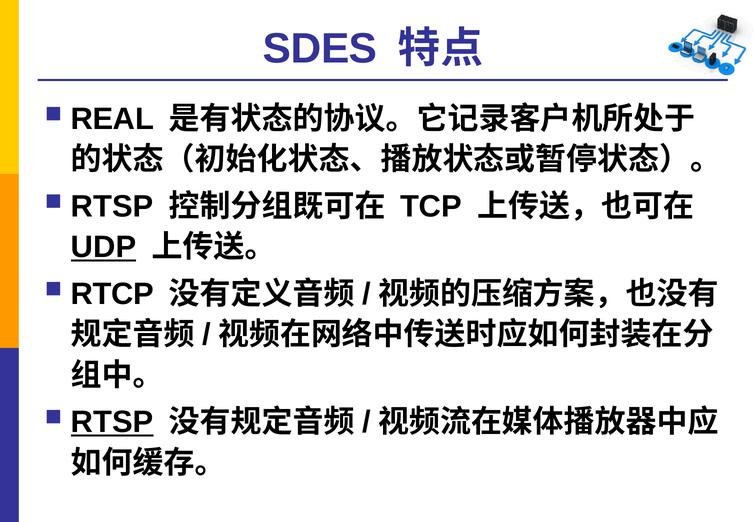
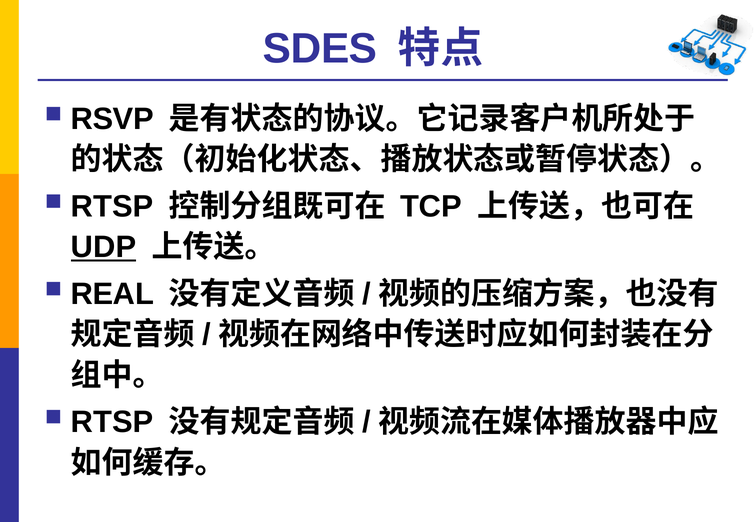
REAL: REAL -> RSVP (112, 119)
RTCP: RTCP -> REAL (112, 294)
RTSP underline: present -> none (112, 422)
